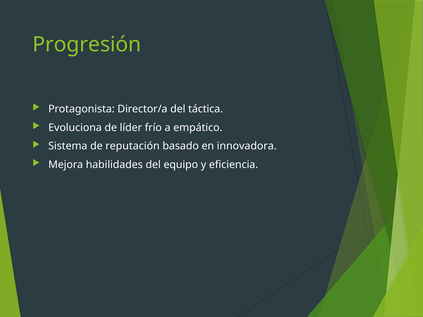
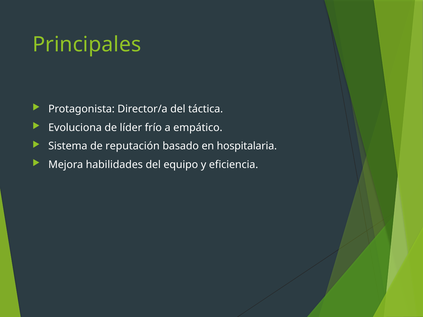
Progresión: Progresión -> Principales (87, 44)
innovadora: innovadora -> hospitalaria (247, 146)
